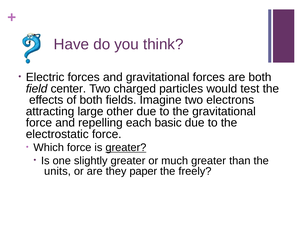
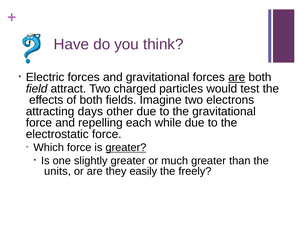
are underline: none -> present (237, 77)
center: center -> attract (68, 89)
large: large -> days (90, 111)
basic: basic -> while (168, 123)
paper: paper -> easily (143, 171)
